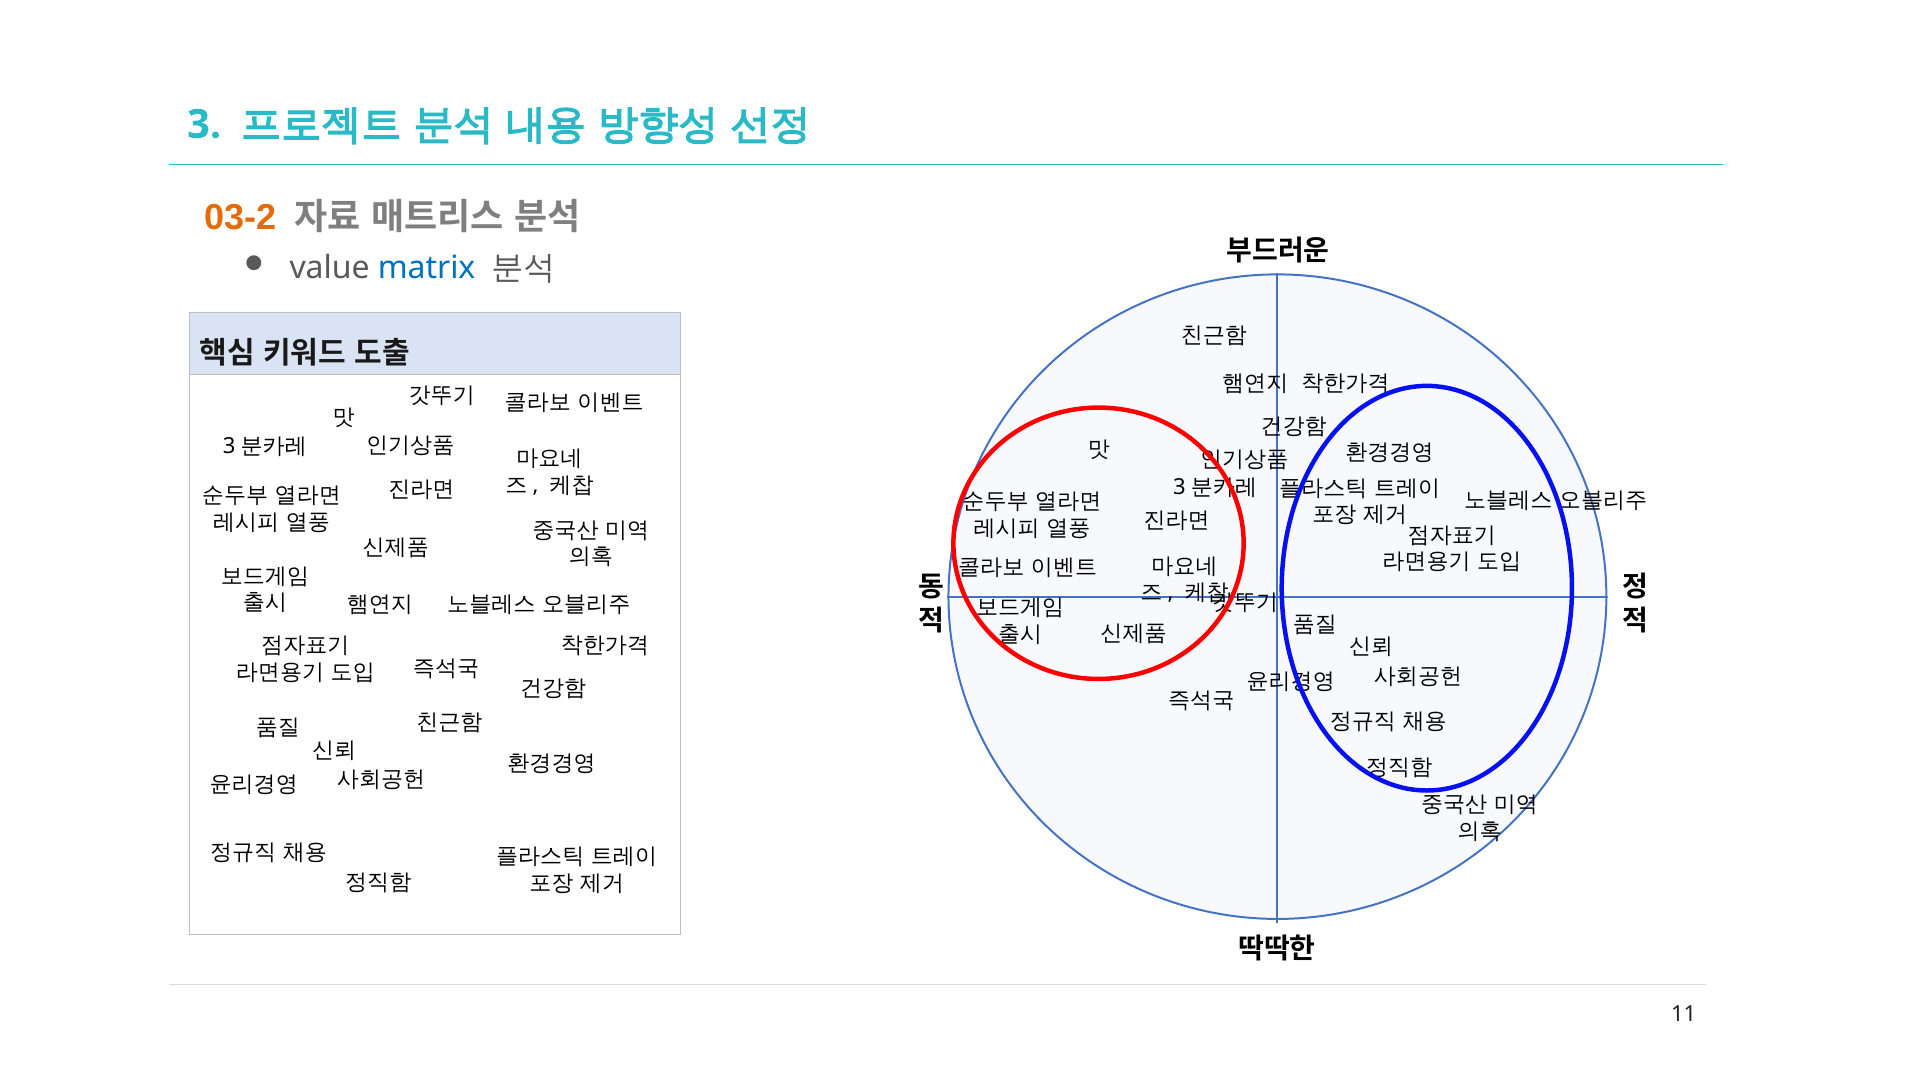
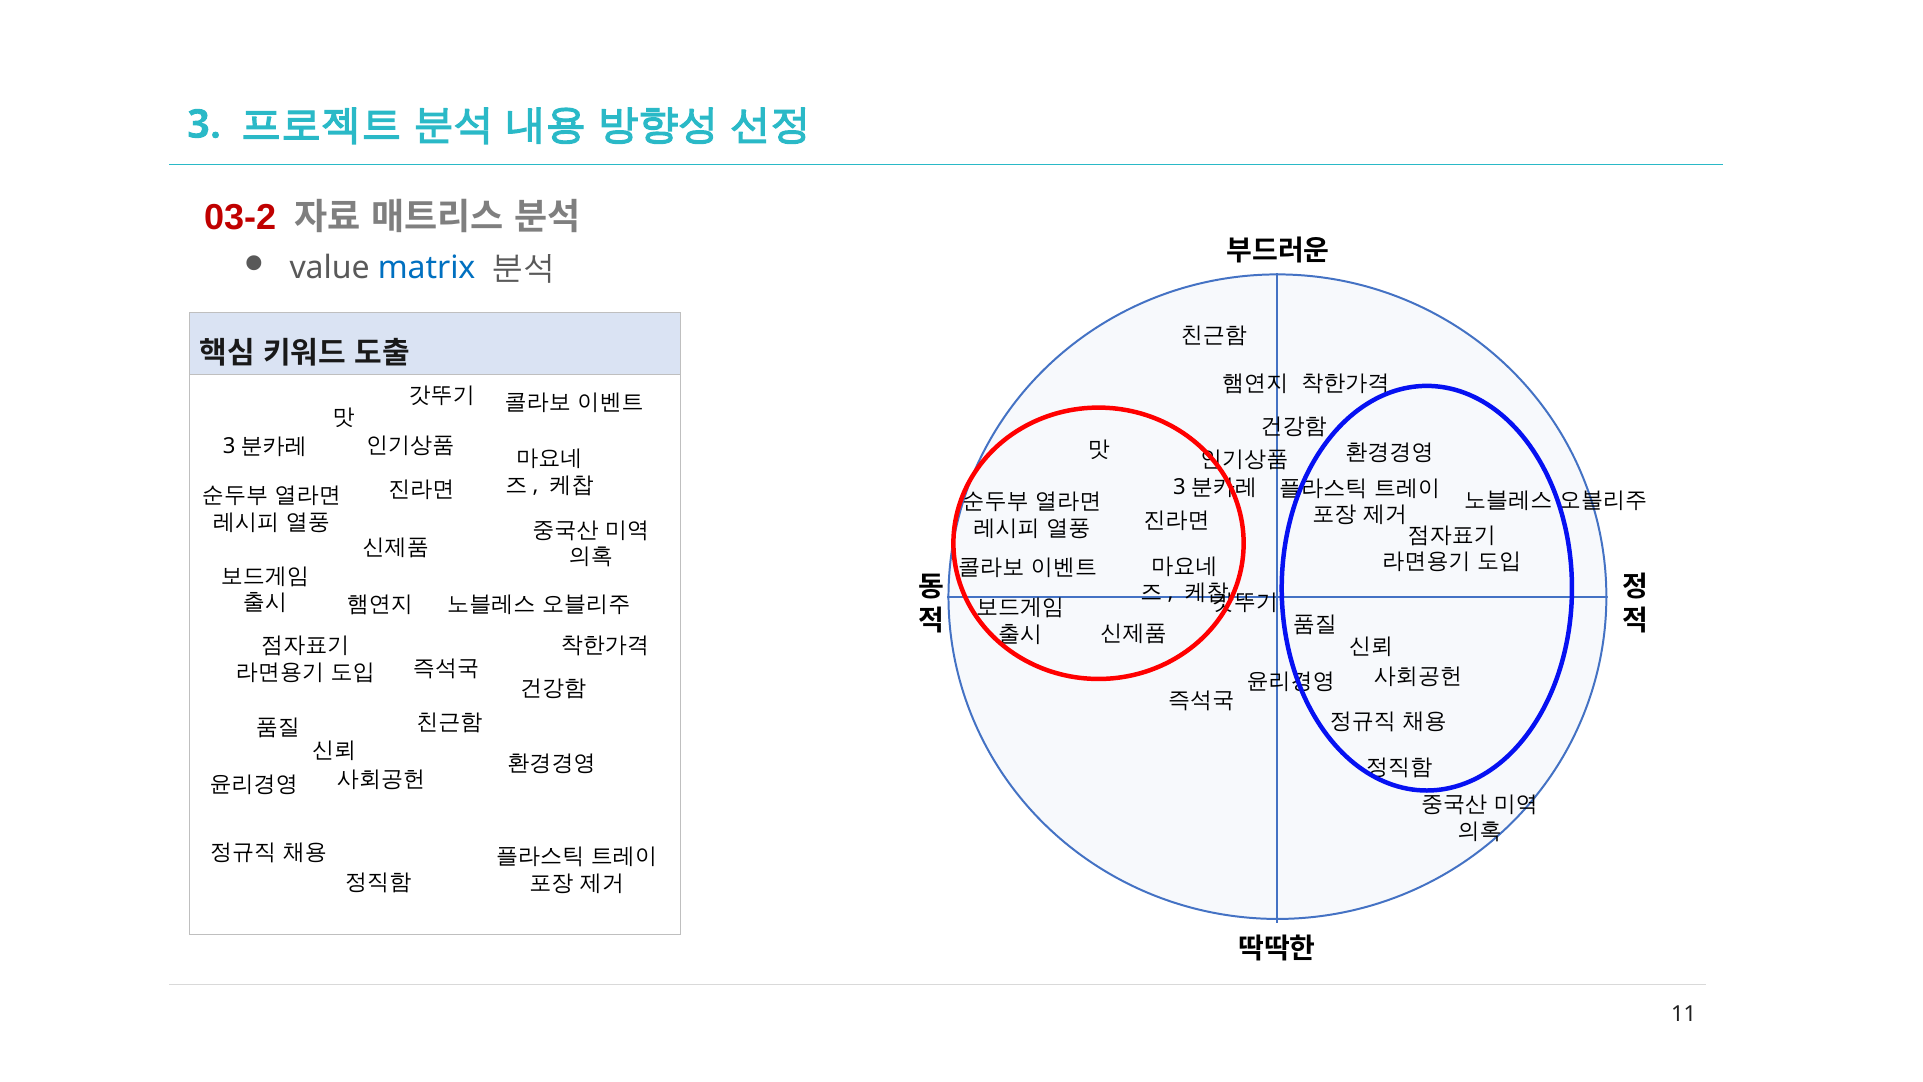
03-2 colour: orange -> red (240, 217)
